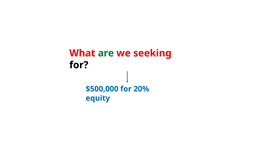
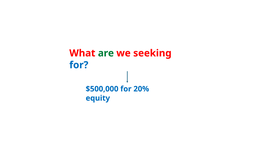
for colour: black -> blue (79, 65)
